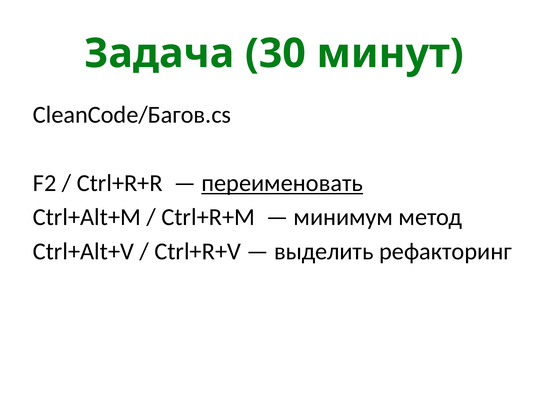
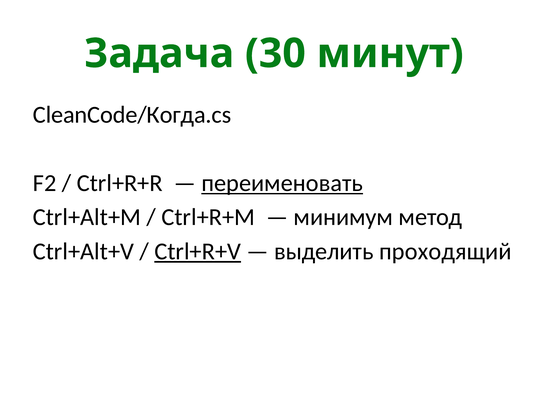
CleanCode/Багов.cs: CleanCode/Багов.cs -> CleanCode/Когда.cs (132, 115)
Ctrl+R+V underline: none -> present (198, 251)
рефакторинг: рефакторинг -> проходящий (445, 251)
